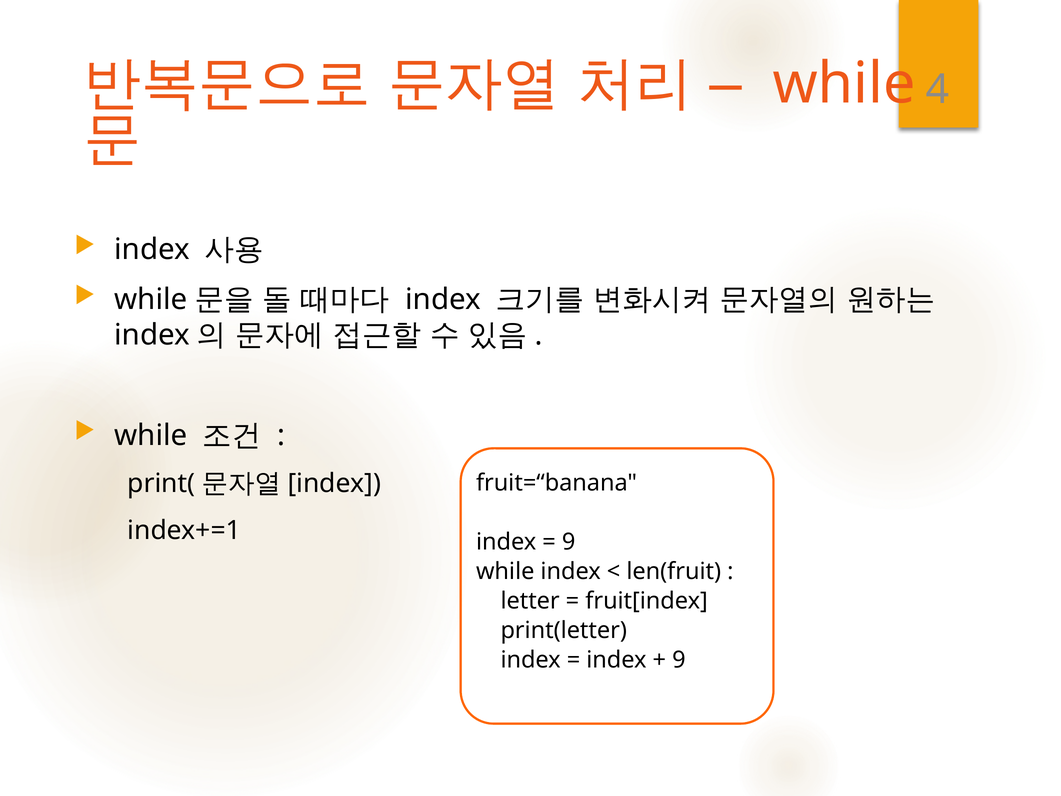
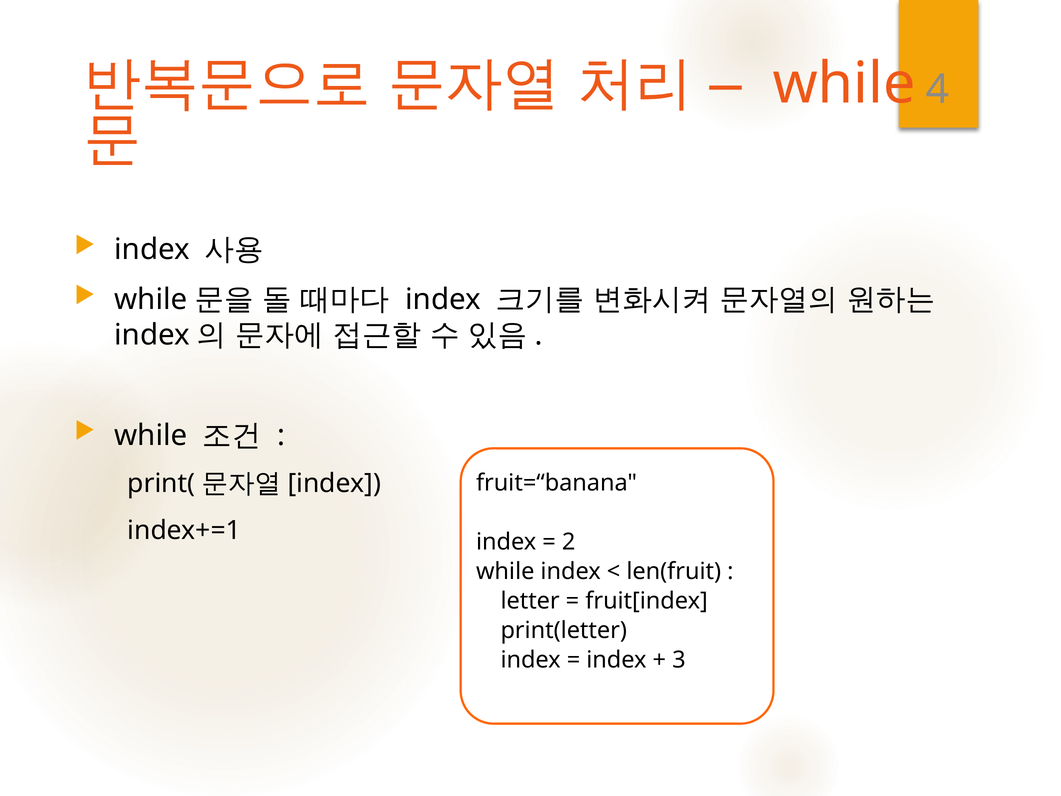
9: 9 -> 2 (569, 542)
9: 9 -> 3 (679, 660)
